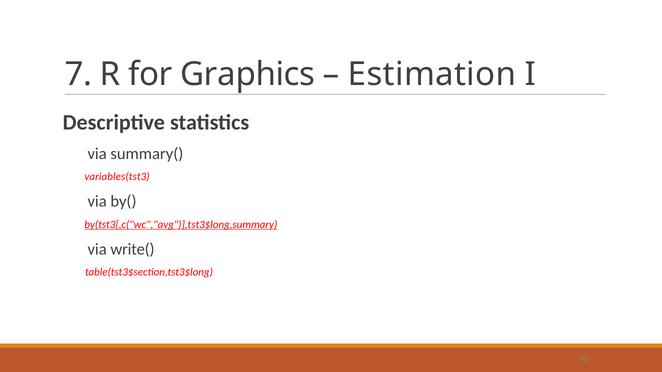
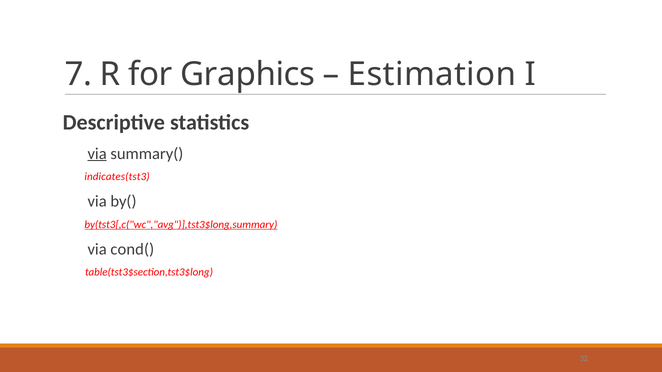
via underline: none -> present (97, 154)
variables(tst3: variables(tst3 -> indicates(tst3 (117, 177)
write(: write( -> cond( (132, 250)
